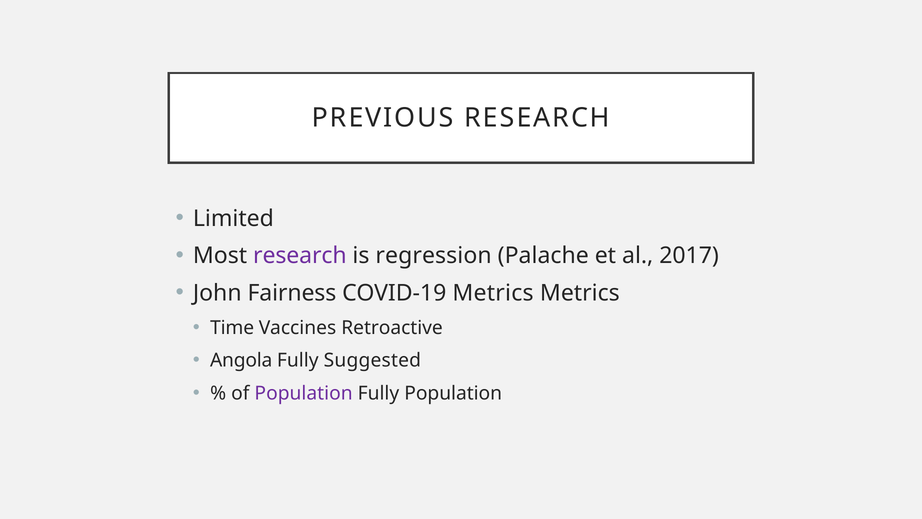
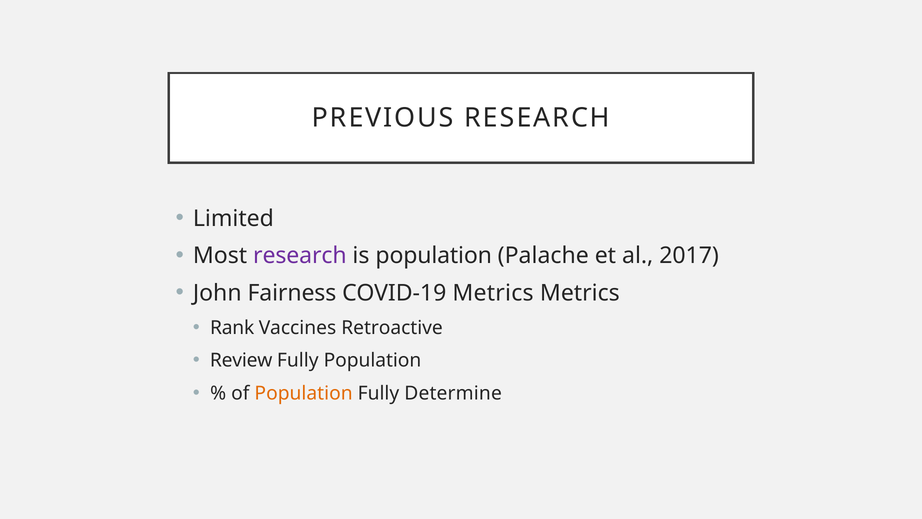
is regression: regression -> population (434, 256)
Time: Time -> Rank (232, 328)
Angola: Angola -> Review (241, 360)
Fully Suggested: Suggested -> Population (372, 360)
Population colour: purple -> orange (304, 393)
Fully Population: Population -> Determine (453, 393)
